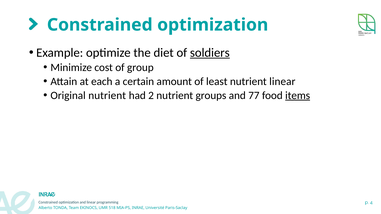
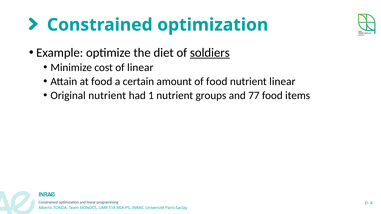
of group: group -> linear (140, 68)
at each: each -> food (102, 82)
of least: least -> food (217, 82)
2: 2 -> 1 (151, 96)
items underline: present -> none (298, 96)
